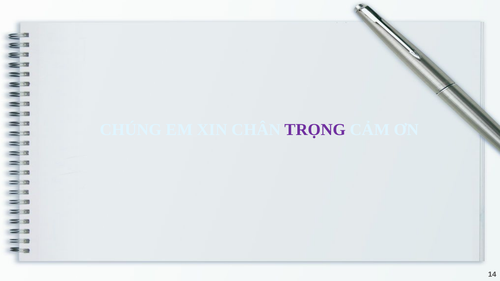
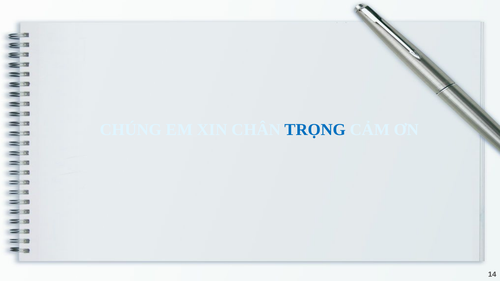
TRỌNG colour: purple -> blue (315, 130)
